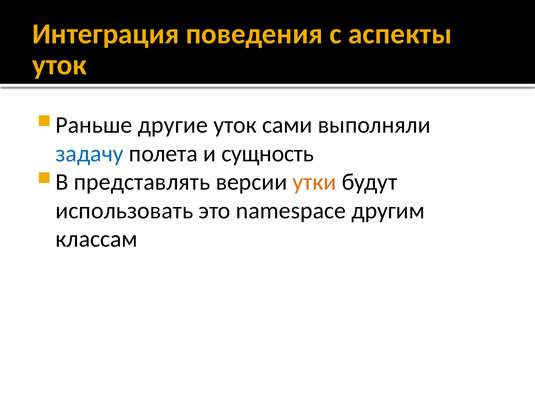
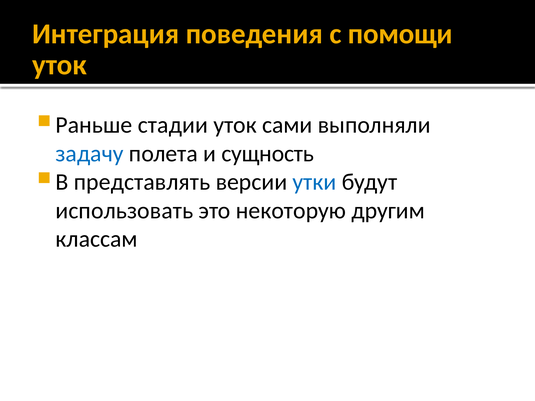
аспекты: аспекты -> помощи (400, 34)
другие: другие -> стадии (173, 125)
утки colour: orange -> blue (314, 182)
namespace: namespace -> некоторую (291, 211)
